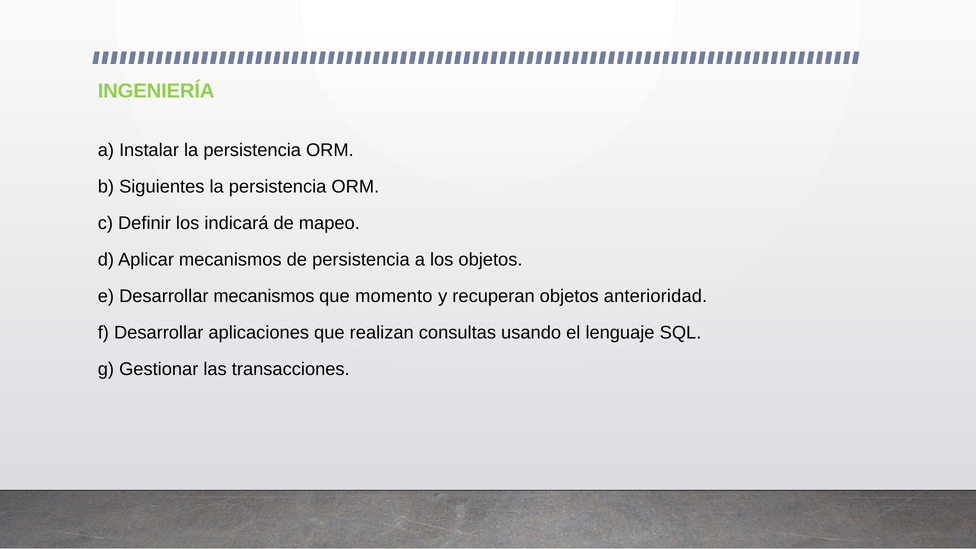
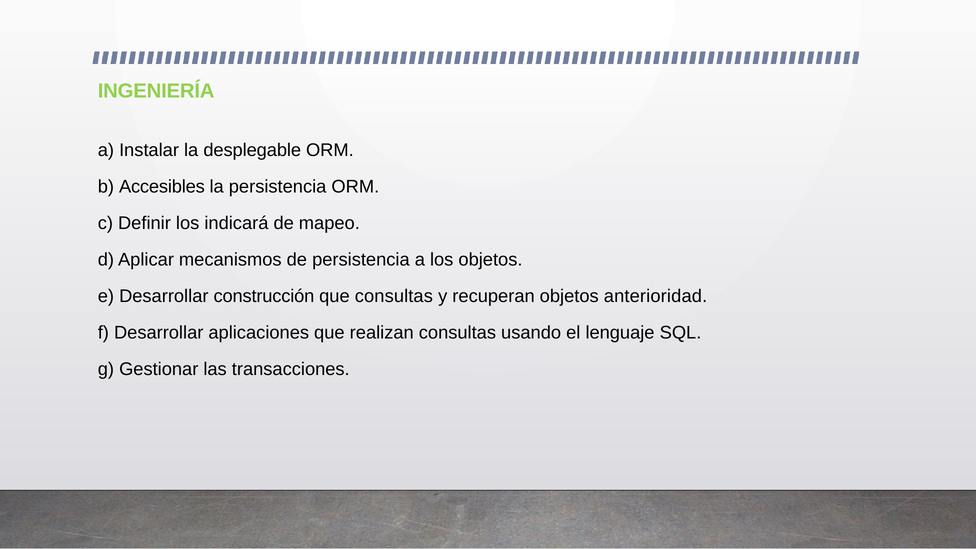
Instalar la persistencia: persistencia -> desplegable (252, 150)
Siguientes: Siguientes -> Accesibles (162, 187)
Desarrollar mecanismos: mecanismos -> construcción (264, 296)
que momento: momento -> consultas (394, 296)
